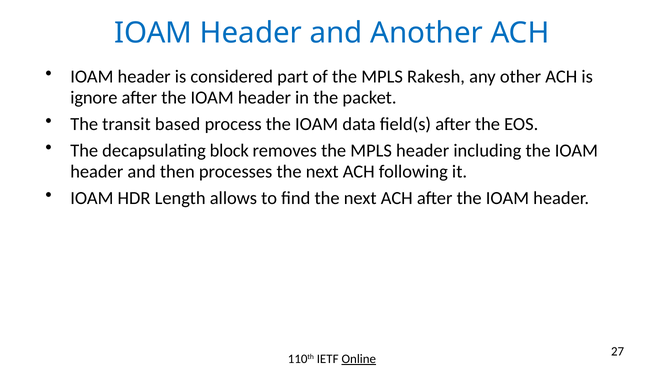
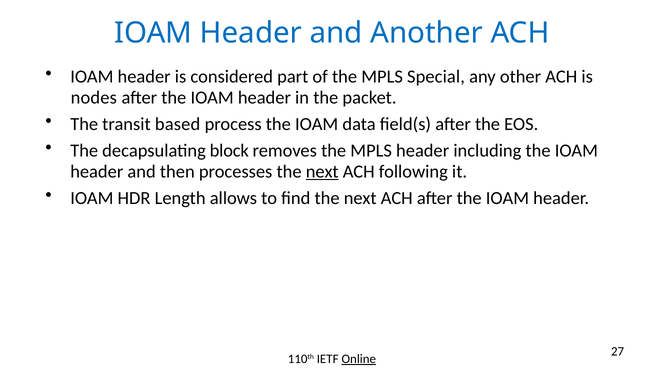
Rakesh: Rakesh -> Special (436, 77)
ignore: ignore -> nodes (94, 98)
next underline: none -> present (322, 172)
